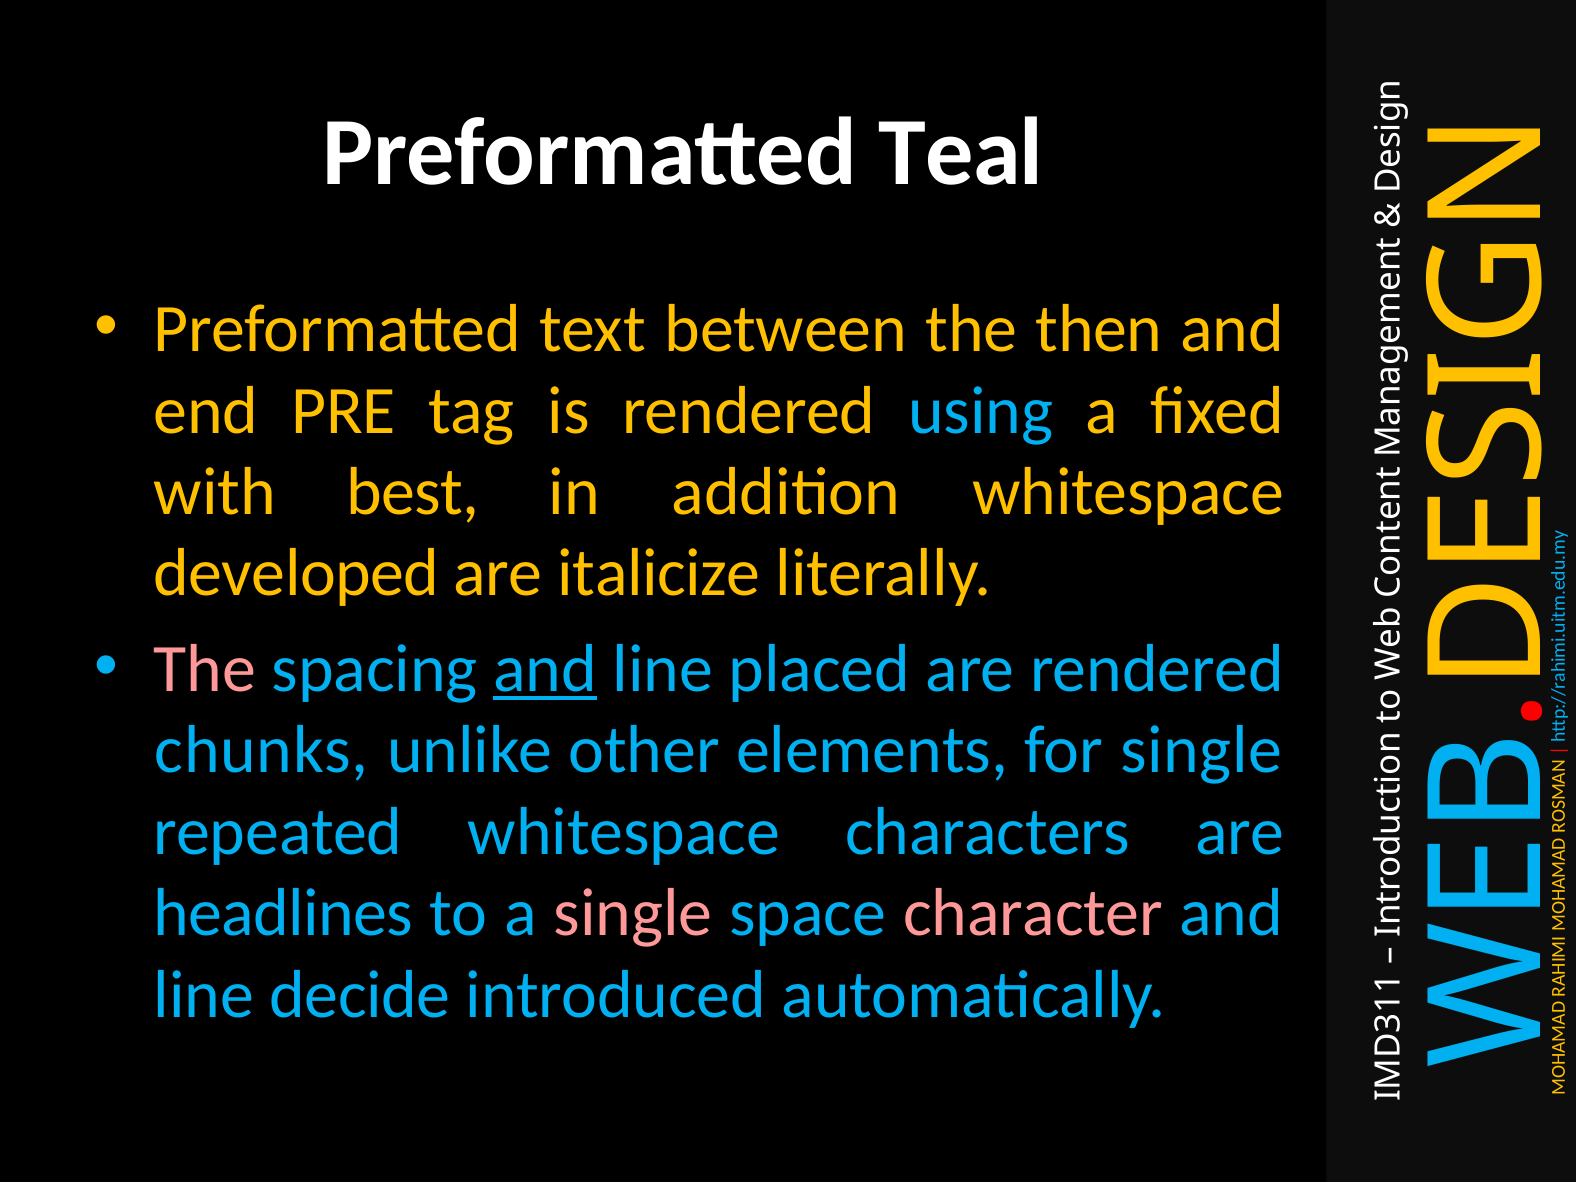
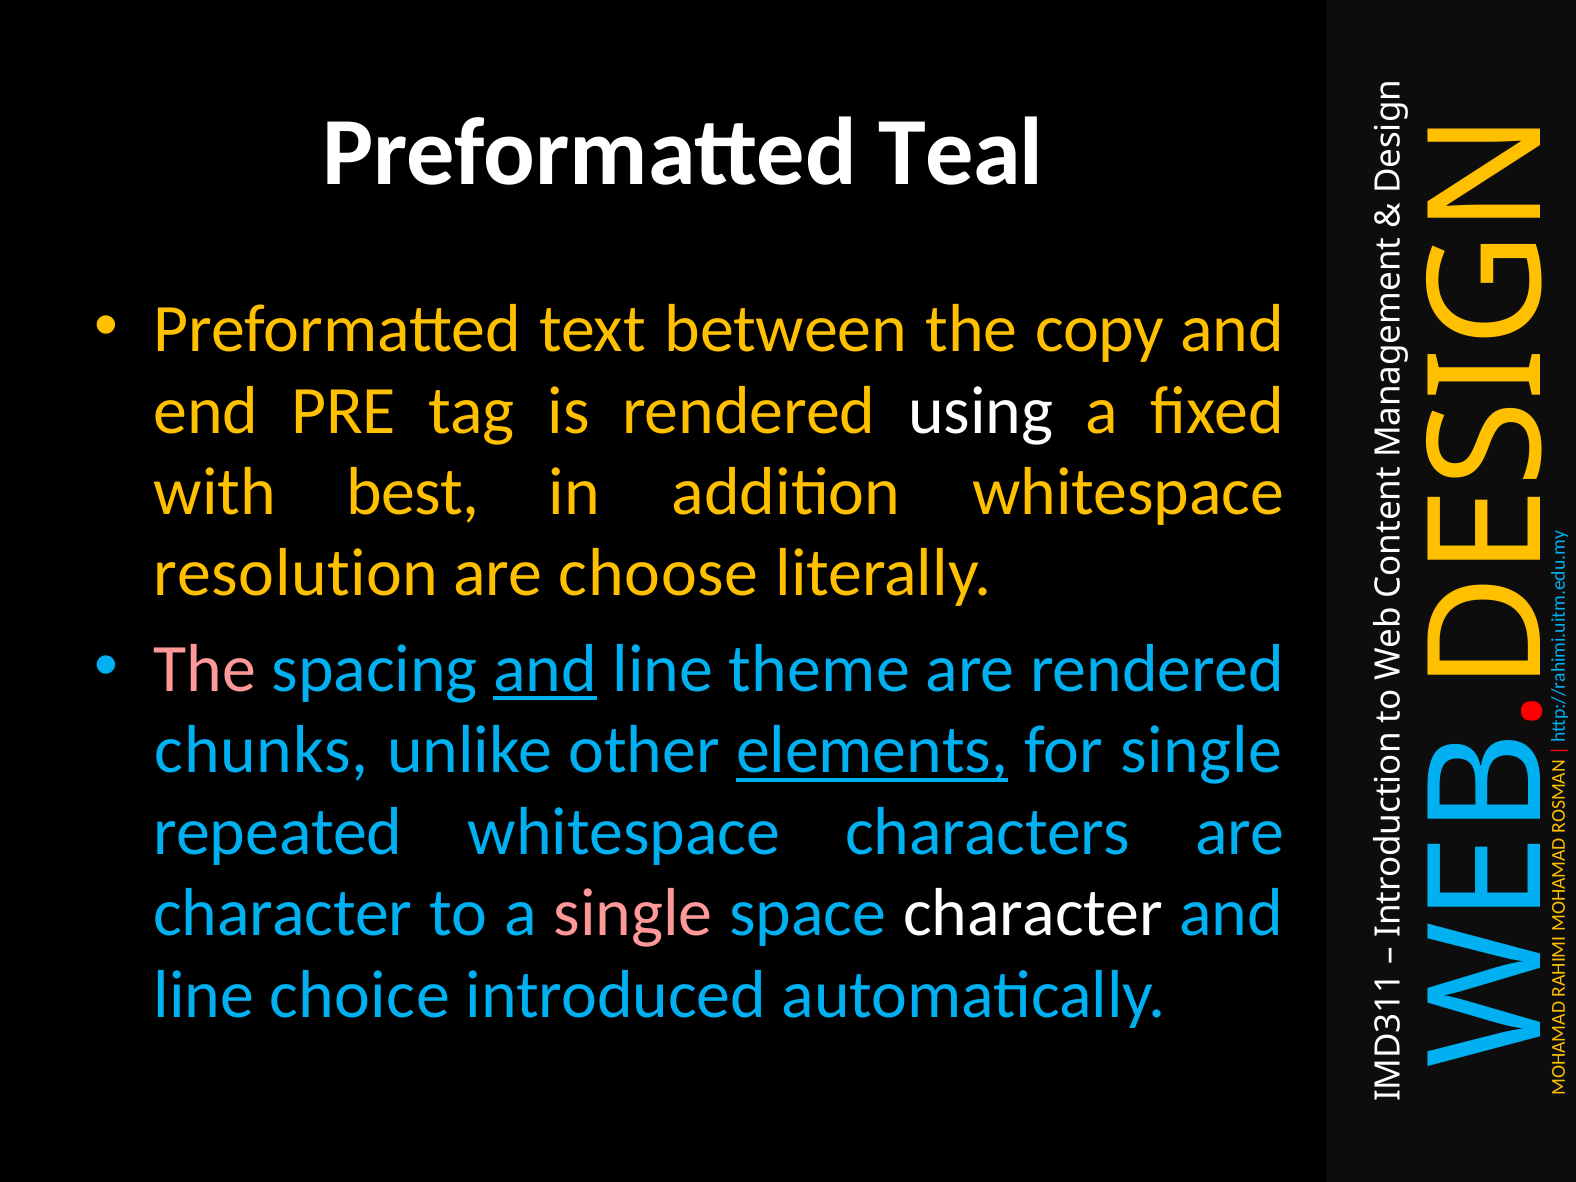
then: then -> copy (1099, 329)
using colour: light blue -> white (981, 411)
developed: developed -> resolution (296, 574)
italicize: italicize -> choose (659, 574)
placed: placed -> theme (819, 669)
elements underline: none -> present (872, 751)
headlines: headlines -> character (283, 913)
character colour: pink -> white (1033, 913)
decide: decide -> choice (360, 995)
